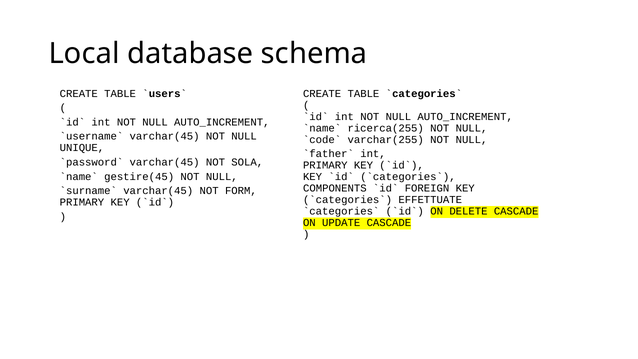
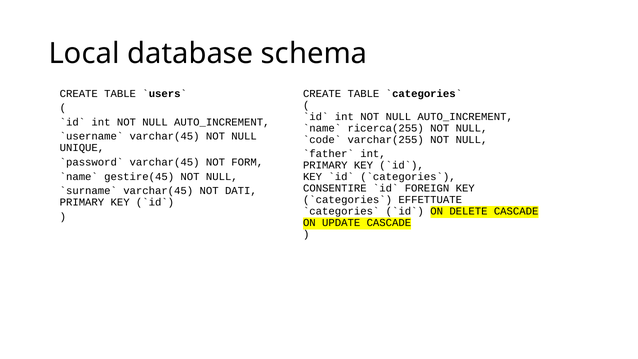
SOLA: SOLA -> FORM (247, 162)
COMPONENTS: COMPONENTS -> CONSENTIRE (335, 188)
FORM: FORM -> DATI (241, 191)
